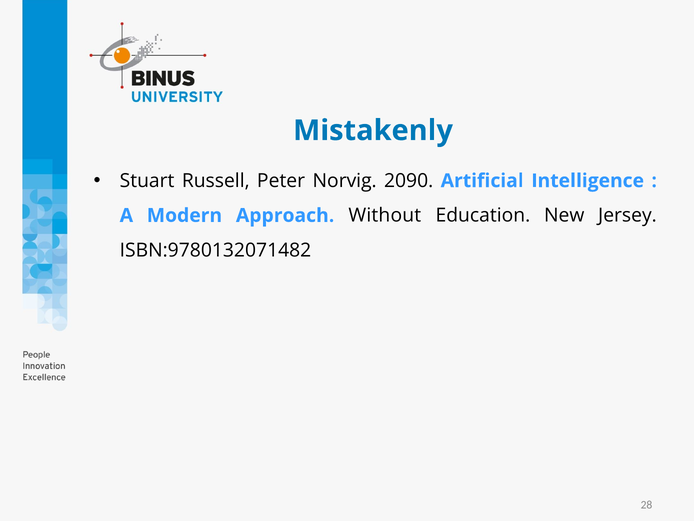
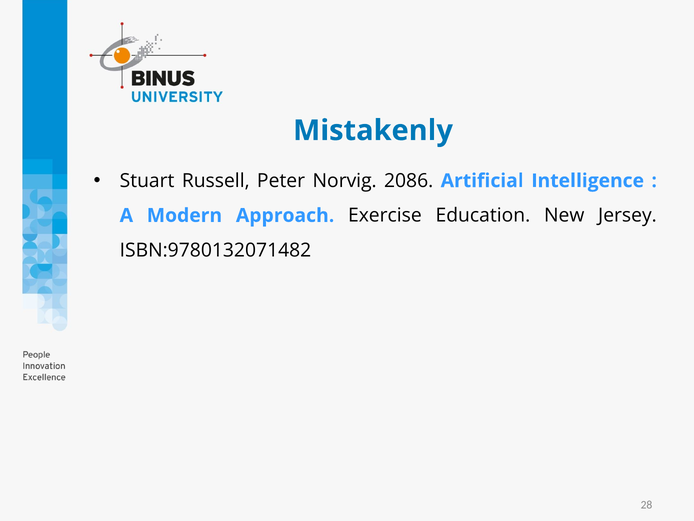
2090: 2090 -> 2086 (409, 181)
Without: Without -> Exercise (385, 215)
